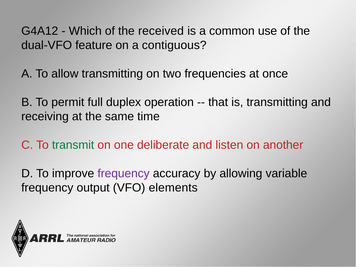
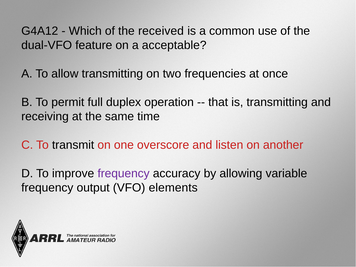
contiguous: contiguous -> acceptable (174, 45)
transmit colour: green -> black (73, 145)
deliberate: deliberate -> overscore (163, 145)
